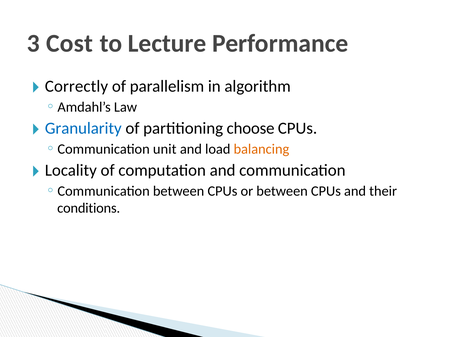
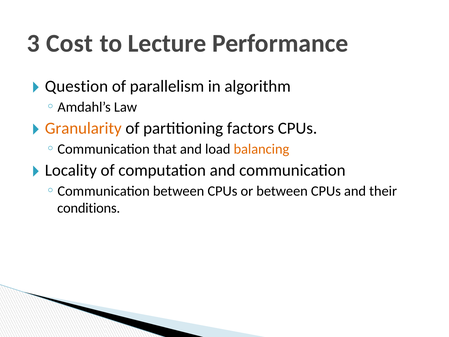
Correctly: Correctly -> Question (76, 86)
Granularity colour: blue -> orange (83, 128)
choose: choose -> factors (250, 128)
unit: unit -> that (165, 149)
